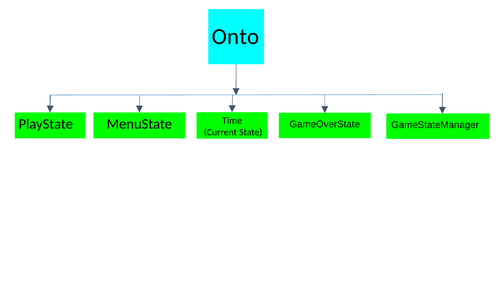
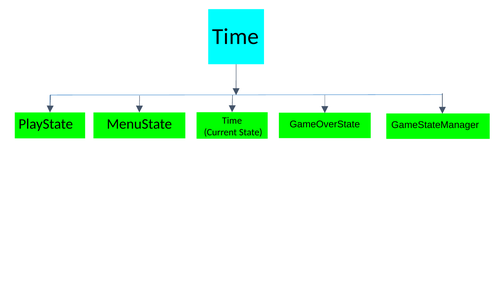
Onto: Onto -> Time (236, 37)
